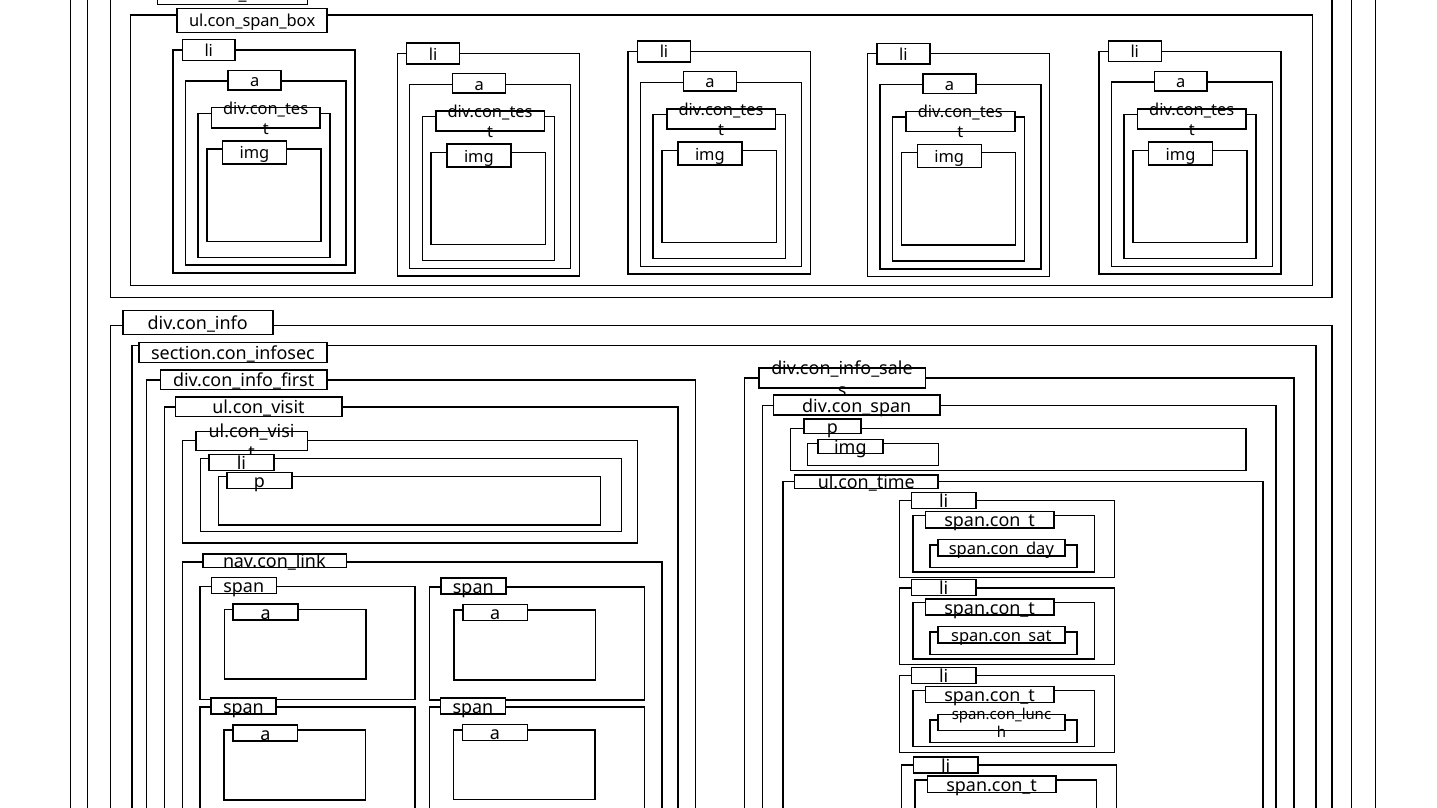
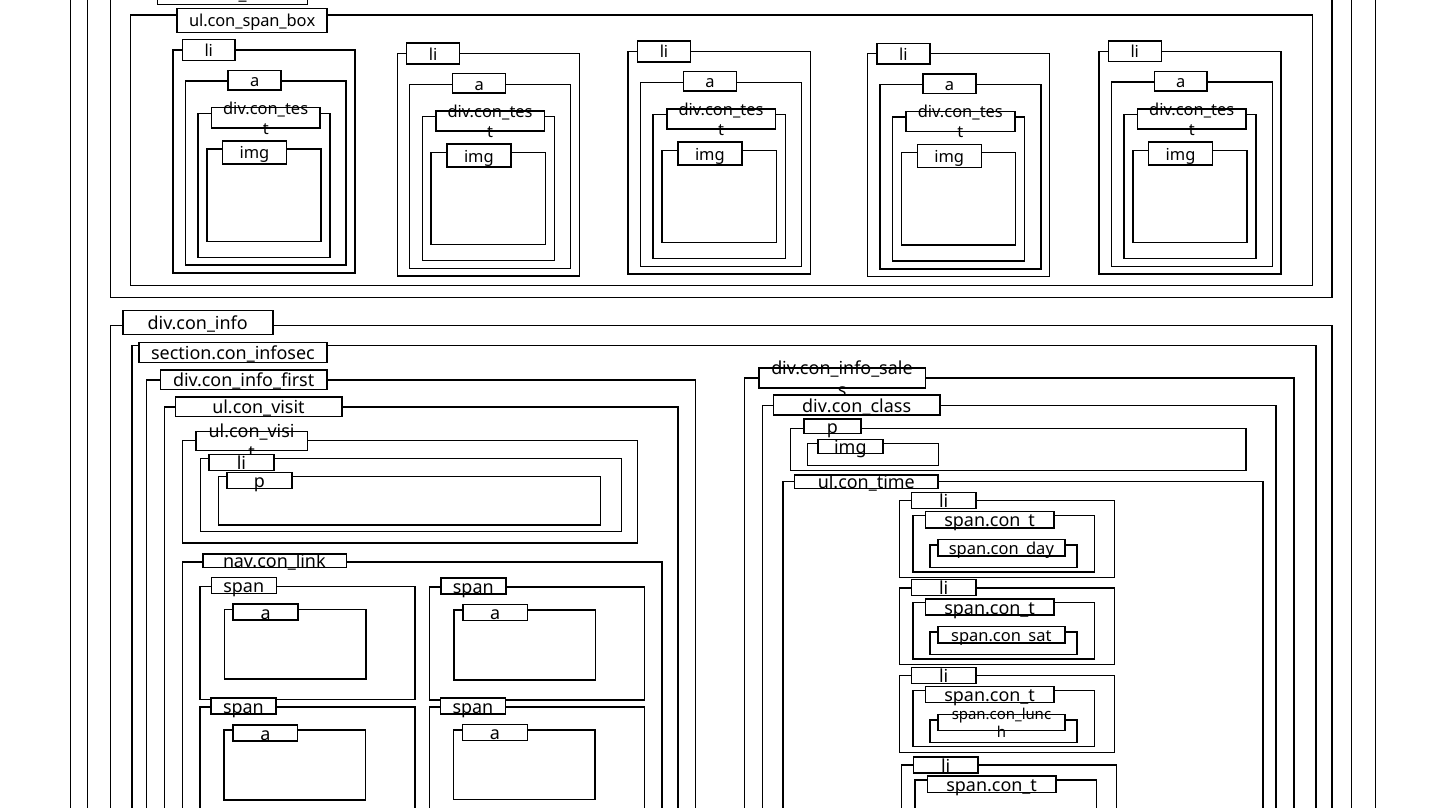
div.con_span: div.con_span -> div.con_class (857, 407)
